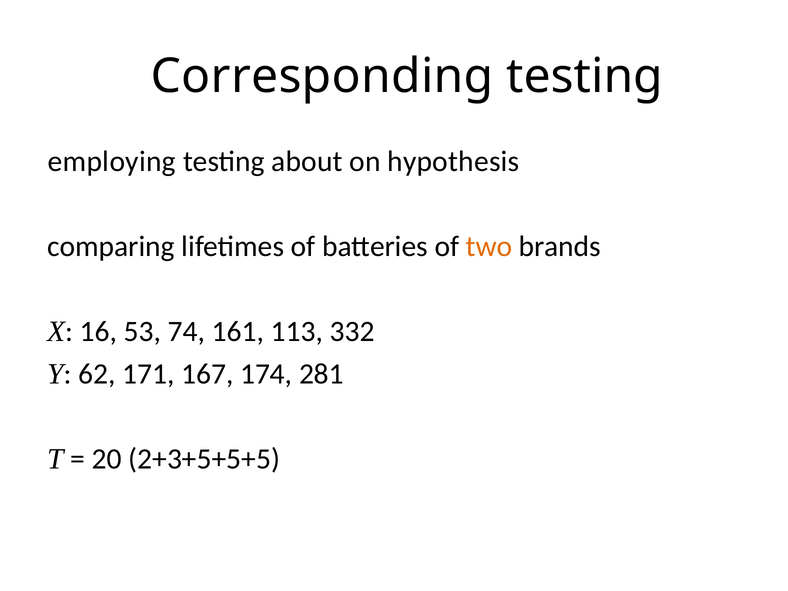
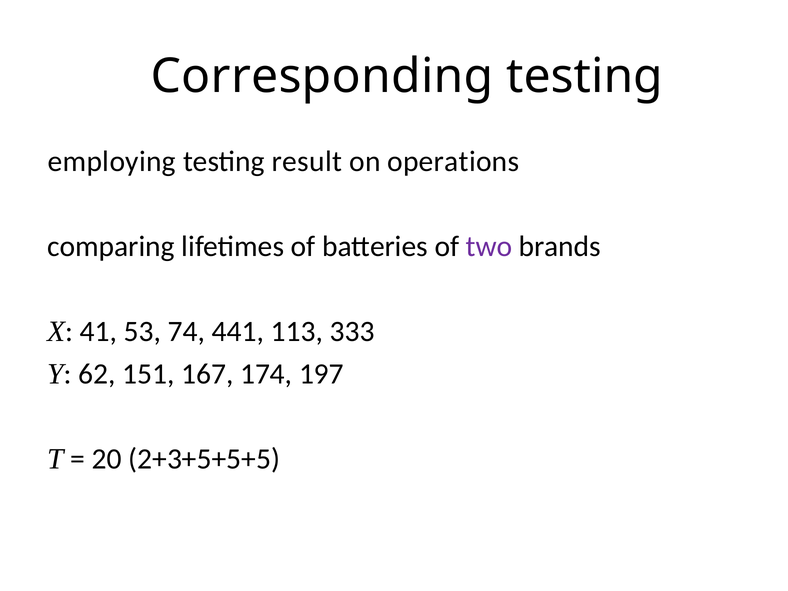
about: about -> result (307, 162)
hypothesis: hypothesis -> operations (453, 162)
two colour: orange -> purple (489, 247)
16: 16 -> 41 (98, 332)
161: 161 -> 441 (238, 332)
332: 332 -> 333 (352, 332)
171: 171 -> 151 (148, 374)
281: 281 -> 197 (321, 374)
